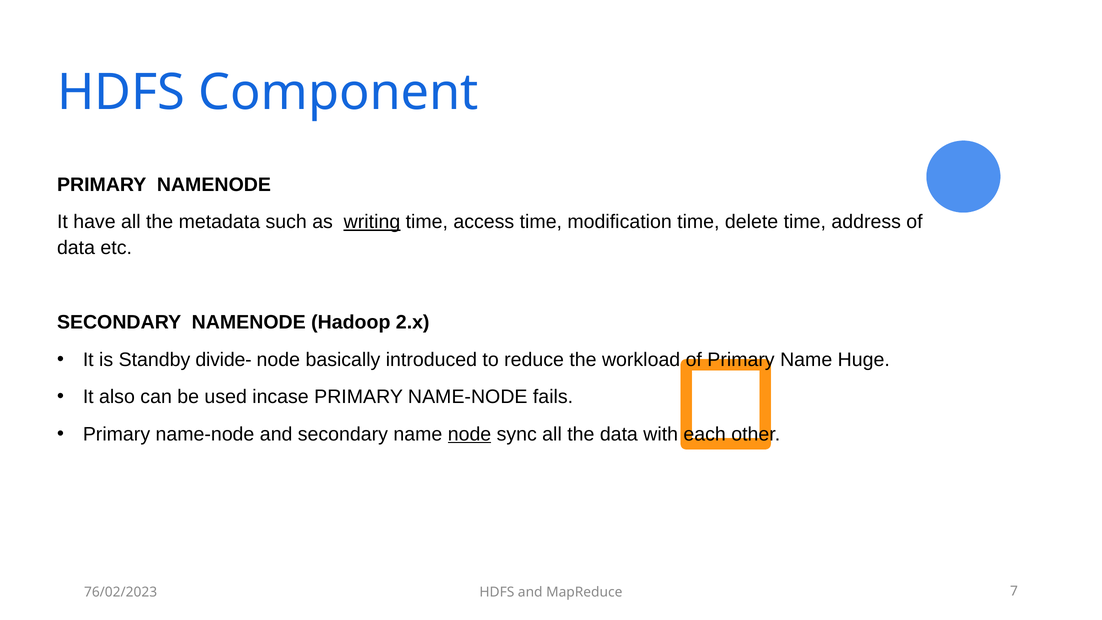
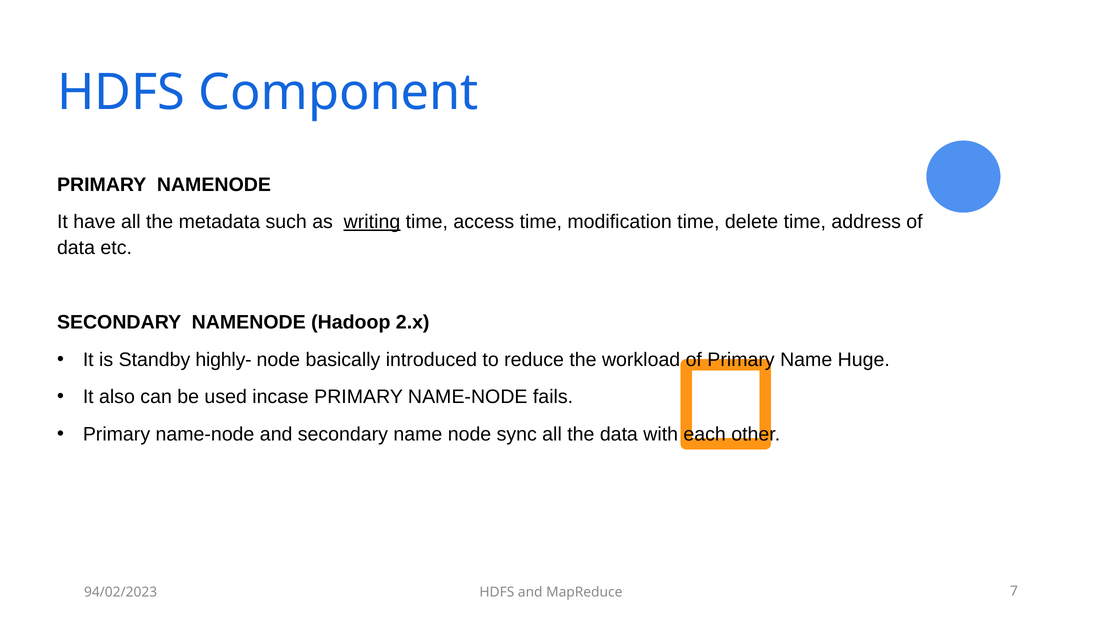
divide-: divide- -> highly- (224, 360)
node underline: present -> none (470, 434)
76/02/2023: 76/02/2023 -> 94/02/2023 (121, 592)
